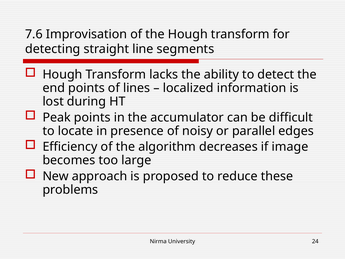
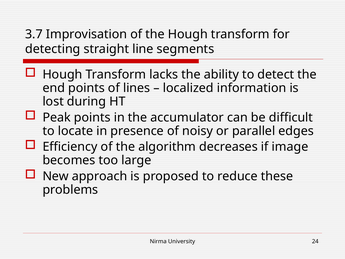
7.6: 7.6 -> 3.7 (34, 34)
